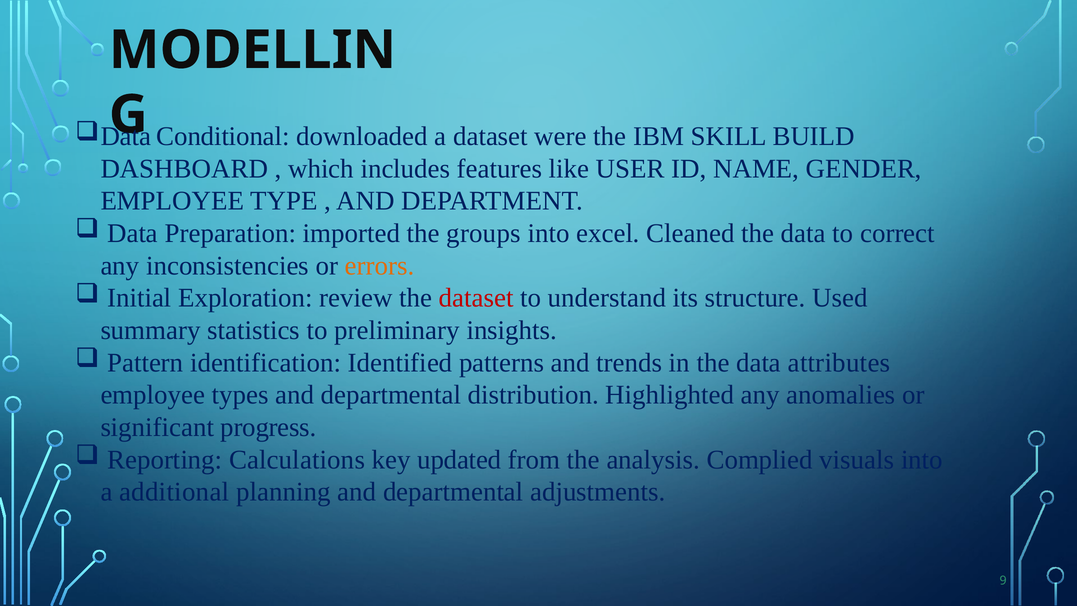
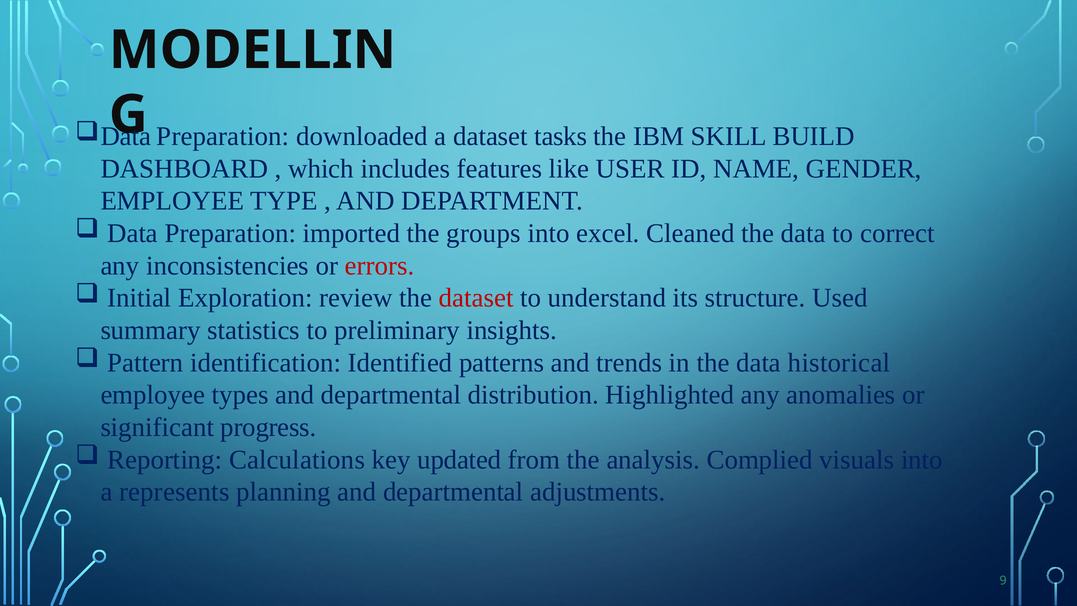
Conditional: Conditional -> Preparation (223, 136)
were: were -> tasks (561, 136)
errors colour: orange -> red (380, 266)
attributes: attributes -> historical (839, 363)
additional: additional -> represents (174, 492)
